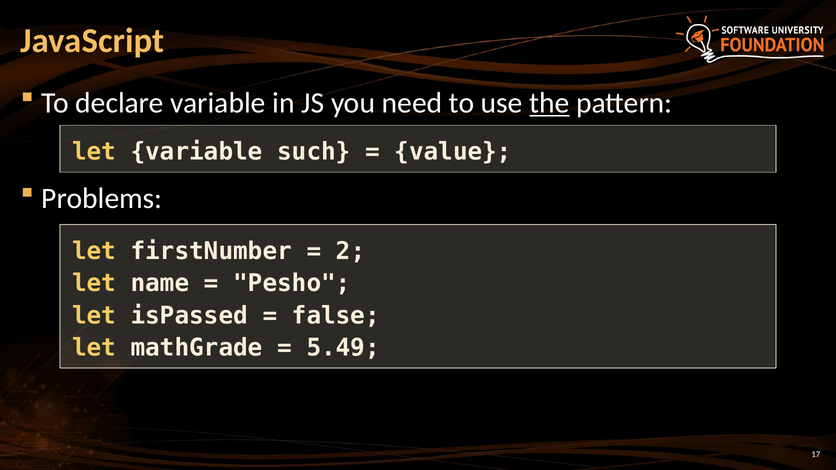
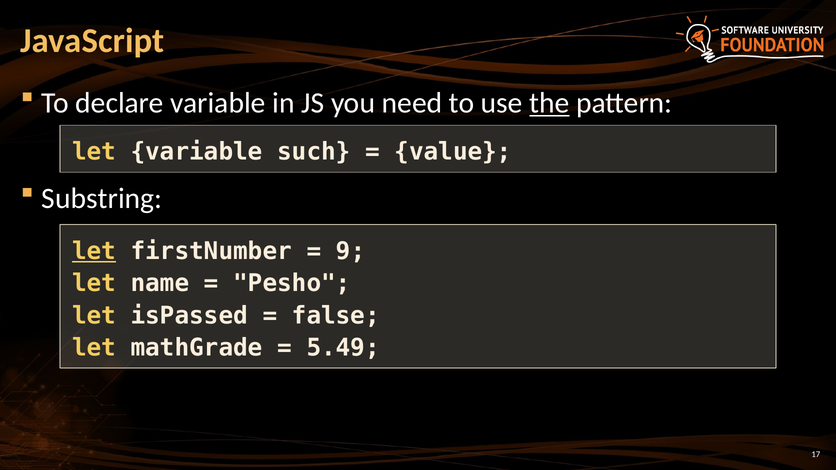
Problems: Problems -> Substring (102, 199)
let underline: none -> present (94, 251)
2: 2 -> 9 (351, 251)
